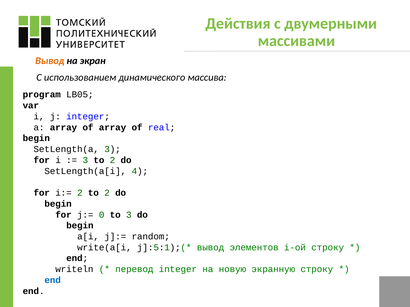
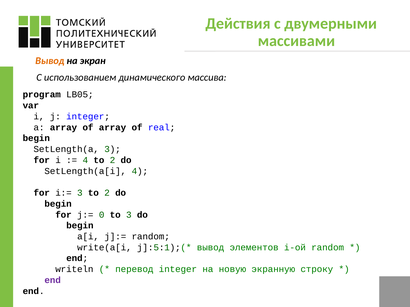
3: 3 -> 4 (85, 160)
i:= 2: 2 -> 3 (80, 193)
i-ой строку: строку -> random (328, 248)
end colour: blue -> purple (53, 281)
